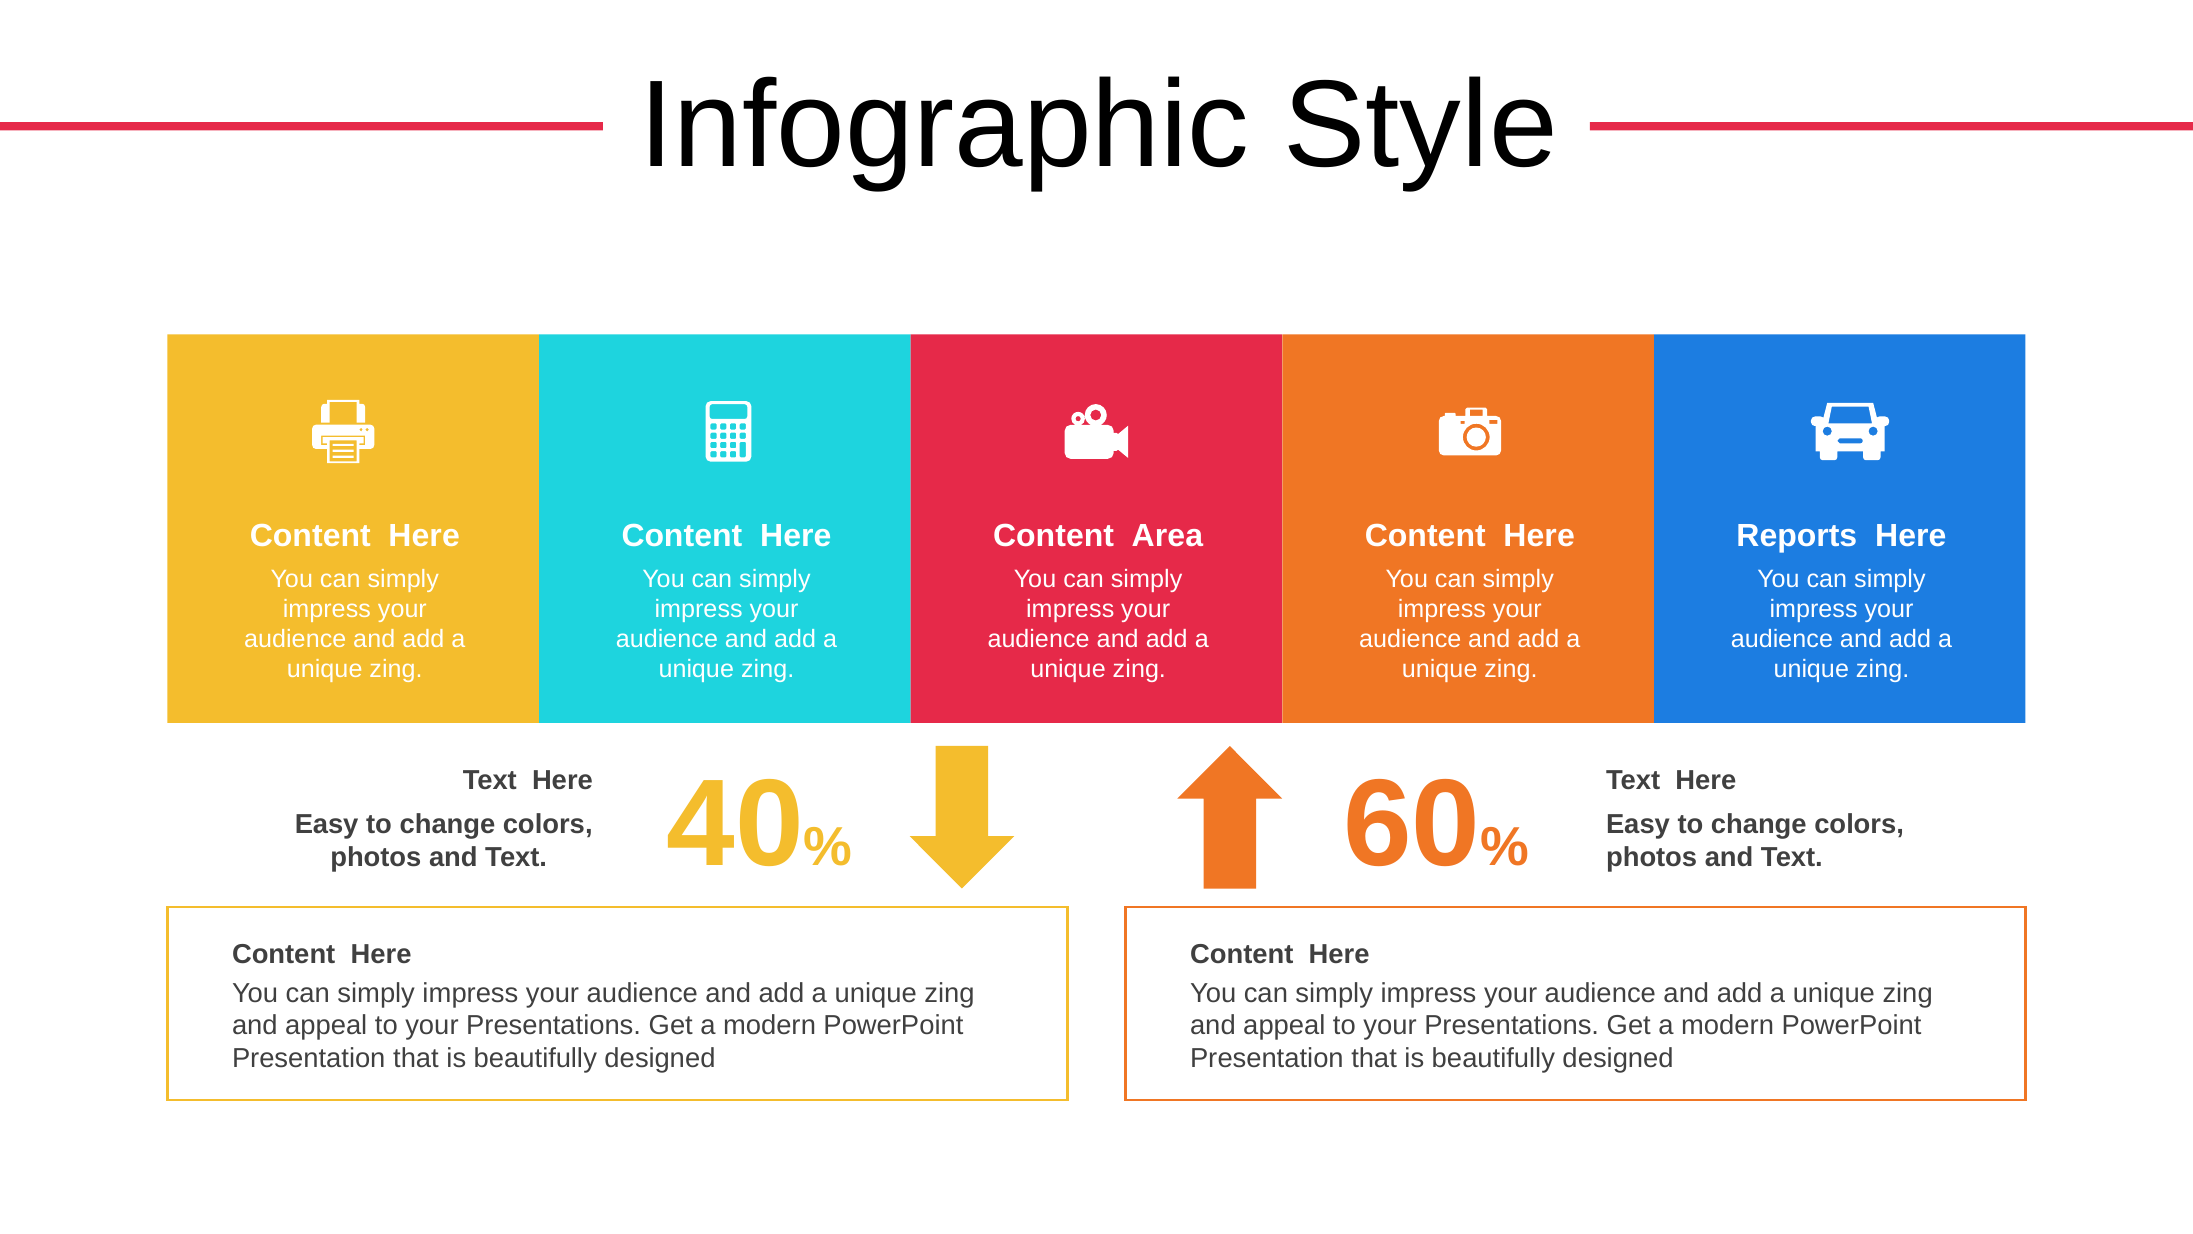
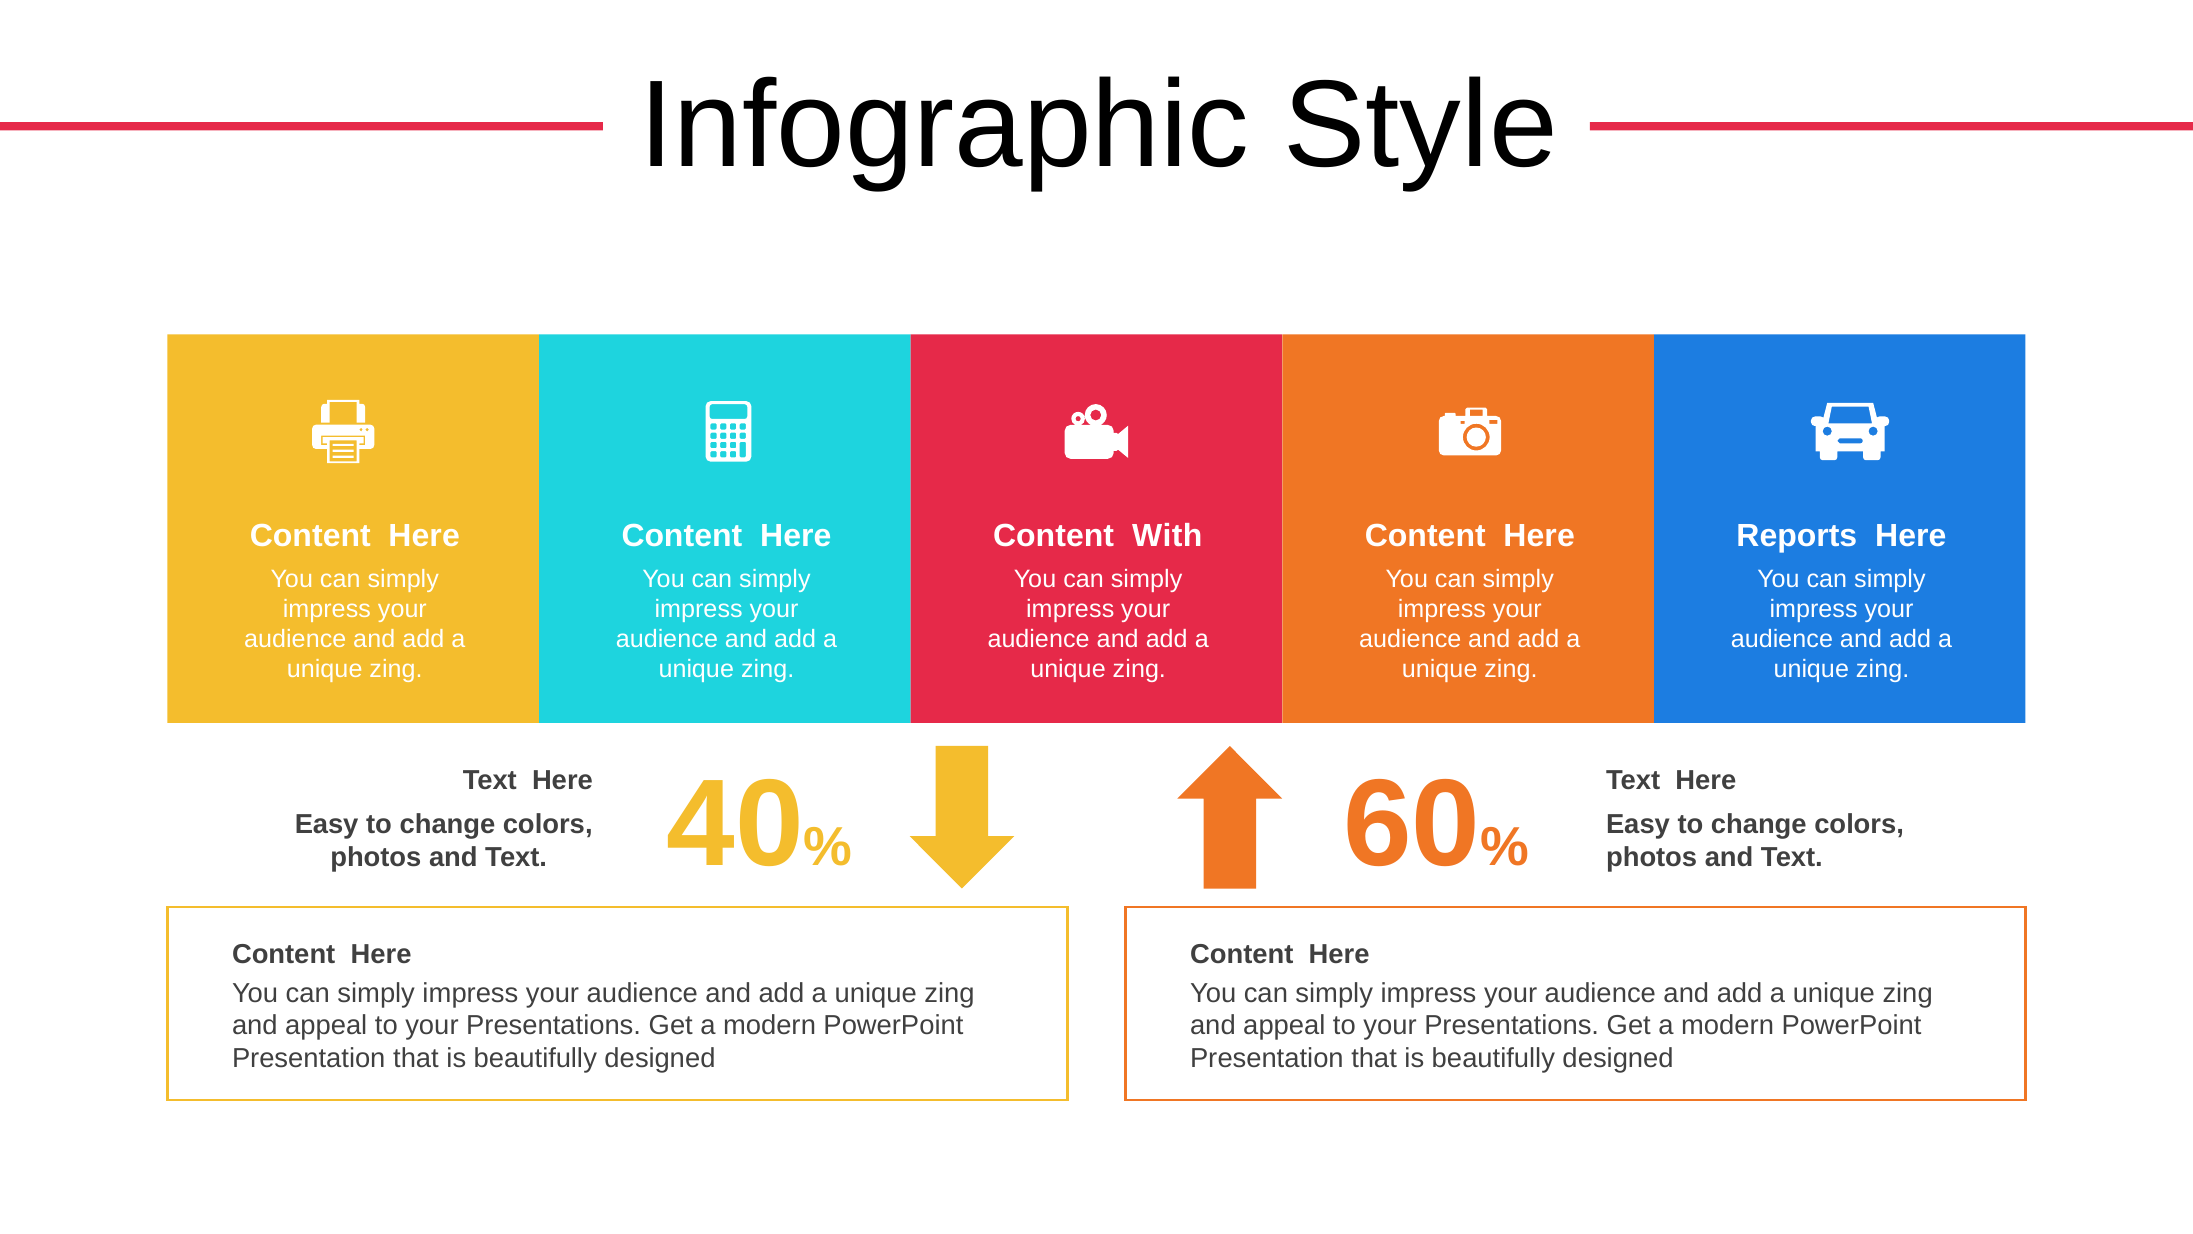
Area: Area -> With (1167, 536)
